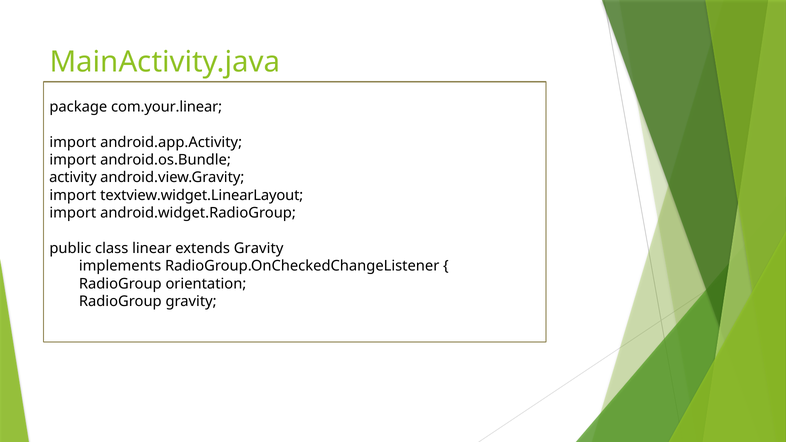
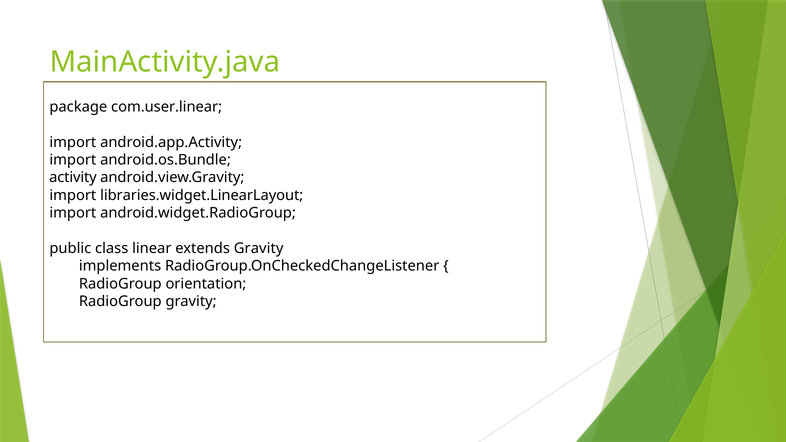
com.your.linear: com.your.linear -> com.user.linear (167, 107)
textview.widget.LinearLayout: textview.widget.LinearLayout -> libraries.widget.LinearLayout (202, 195)
